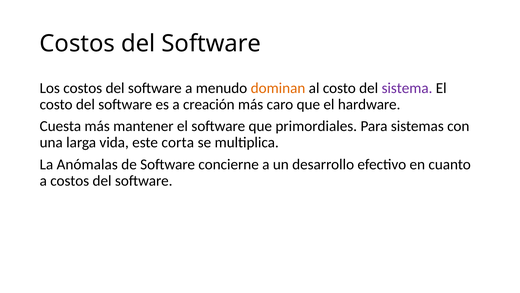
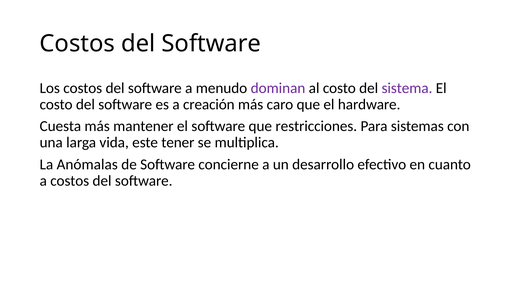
dominan colour: orange -> purple (278, 88)
primordiales: primordiales -> restricciones (316, 126)
corta: corta -> tener (178, 142)
